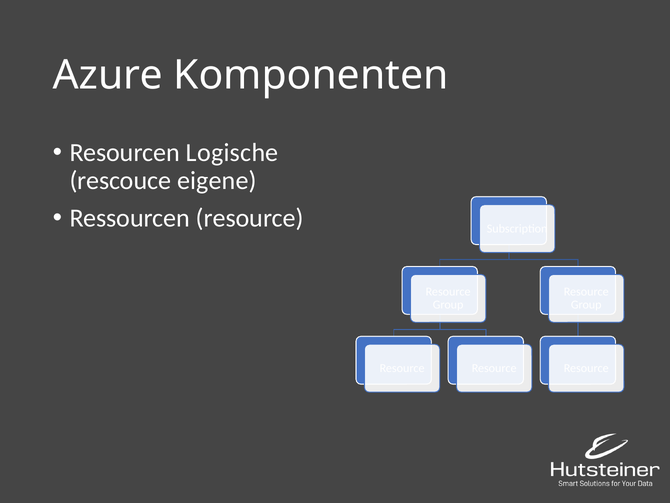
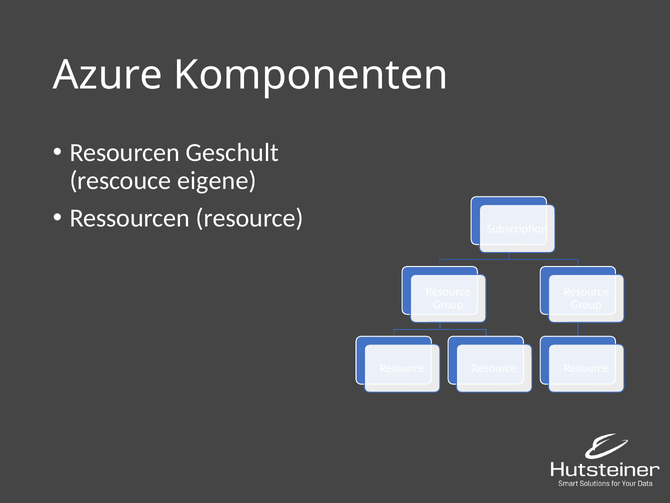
Logische: Logische -> Geschult (232, 152)
